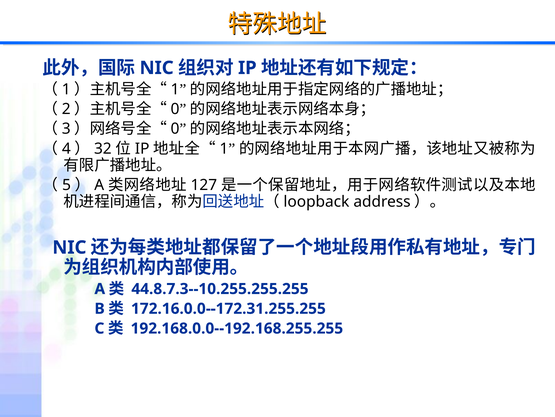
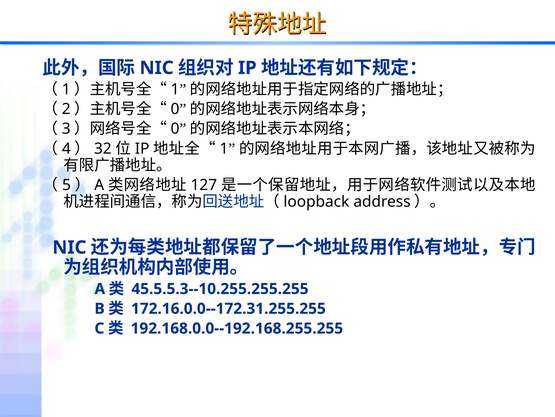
44.8.7.3--10.255.255.255: 44.8.7.3--10.255.255.255 -> 45.5.5.3--10.255.255.255 (220, 288)
